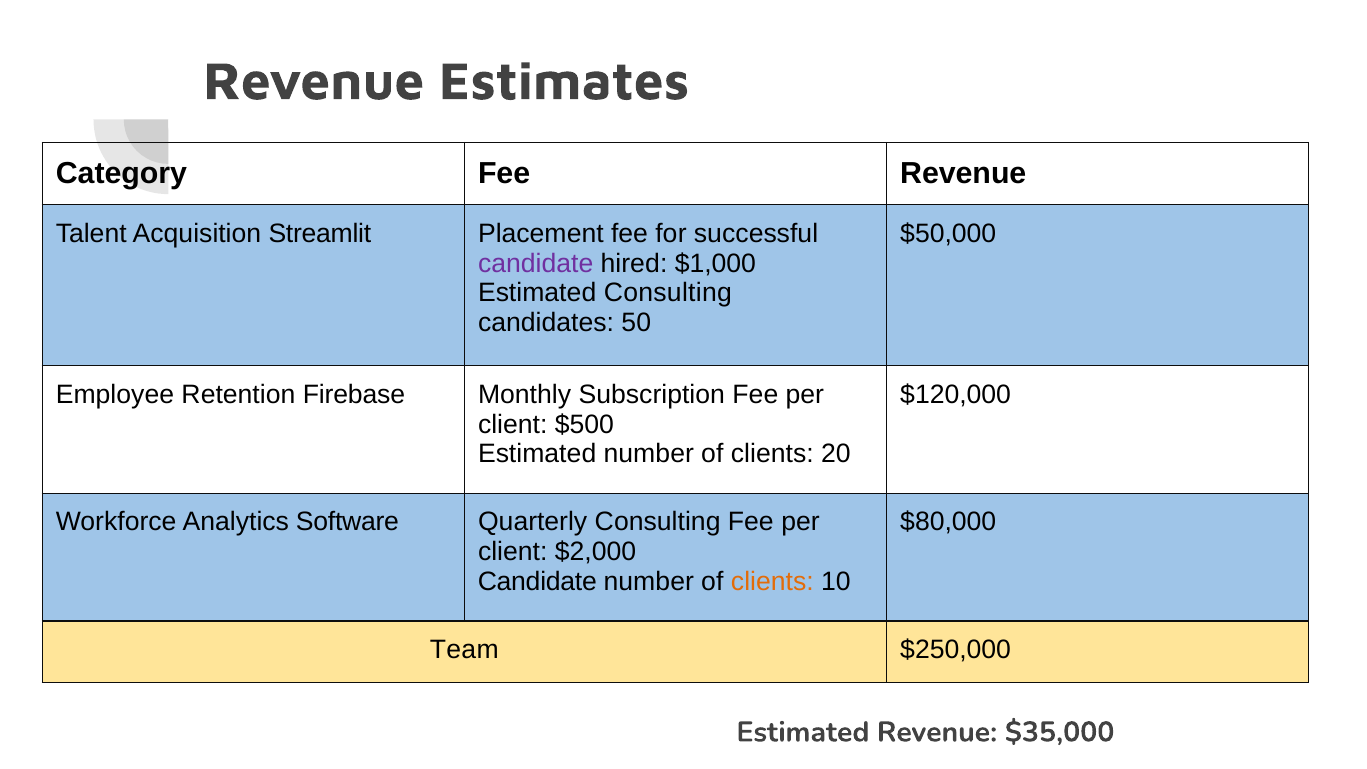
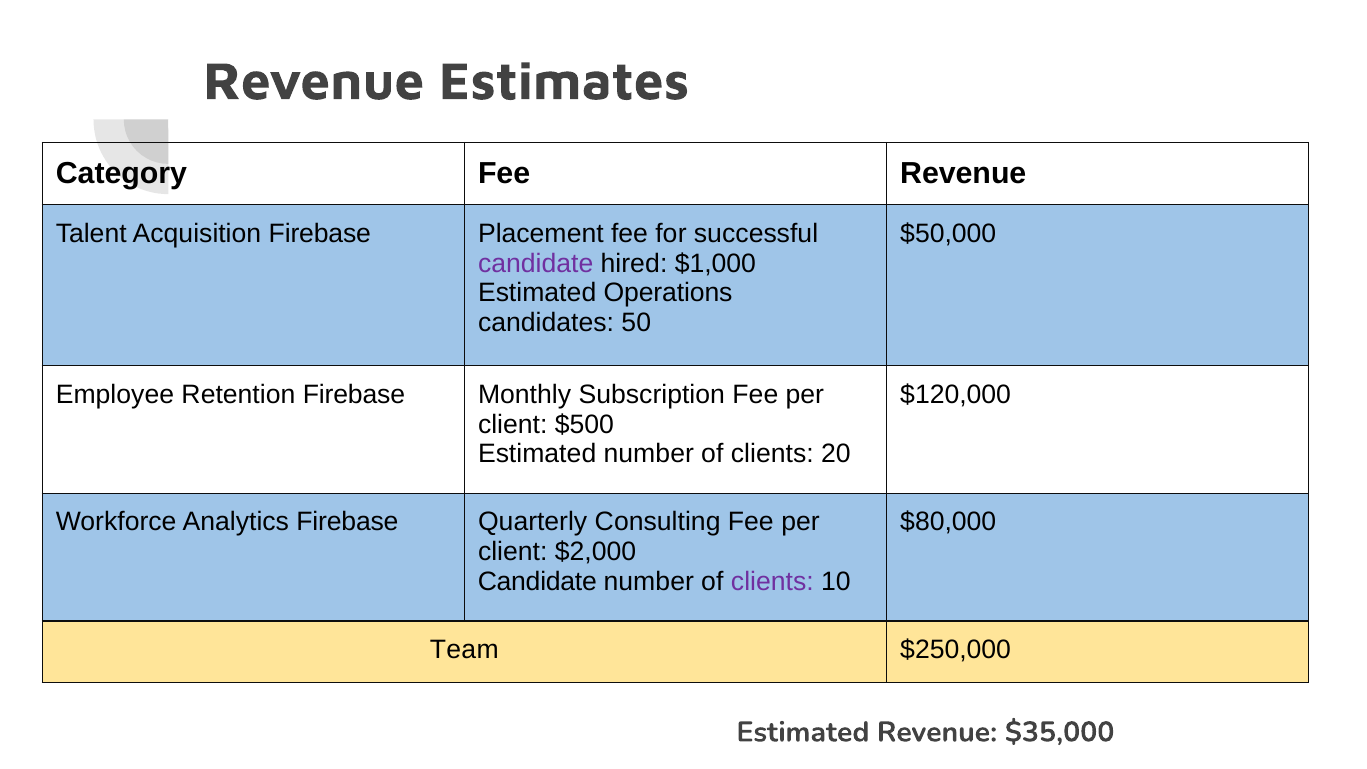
Acquisition Streamlit: Streamlit -> Firebase (320, 233)
Estimated Consulting: Consulting -> Operations (668, 293)
Analytics Software: Software -> Firebase (347, 522)
clients colour: orange -> purple (772, 582)
